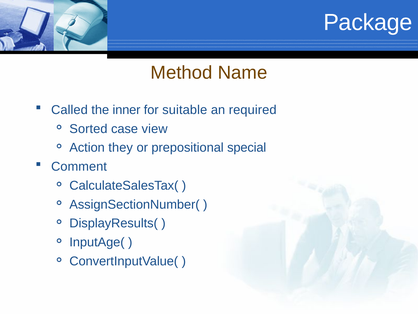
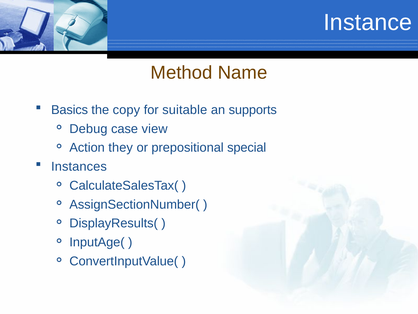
Package: Package -> Instance (368, 22)
Called: Called -> Basics (70, 110)
inner: inner -> copy (126, 110)
required: required -> supports (253, 110)
Sorted: Sorted -> Debug (88, 129)
Comment: Comment -> Instances (79, 166)
